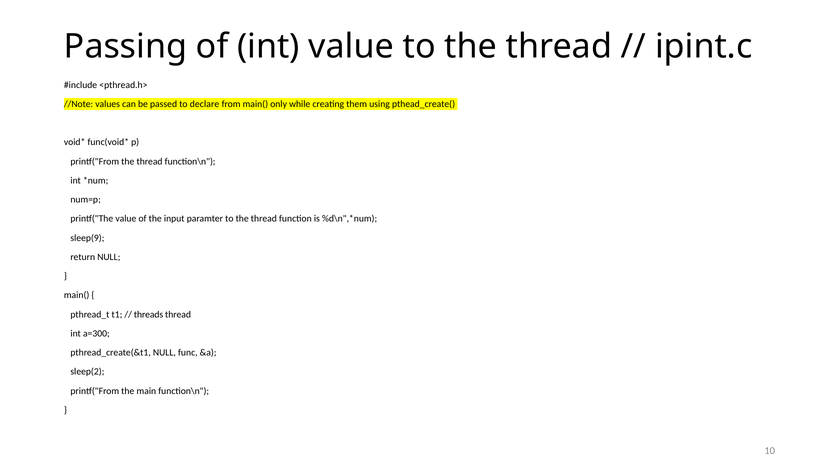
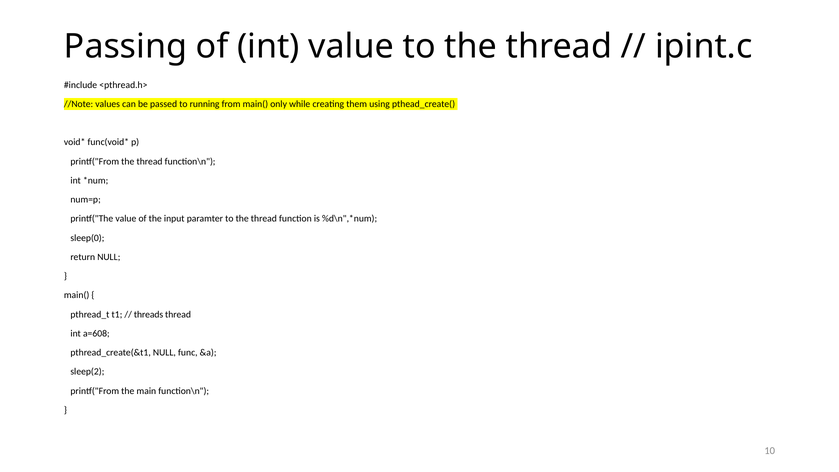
declare: declare -> running (205, 104)
sleep(9: sleep(9 -> sleep(0 (87, 238)
a=300: a=300 -> a=608 (96, 334)
